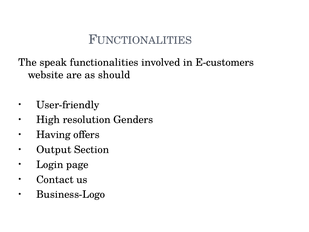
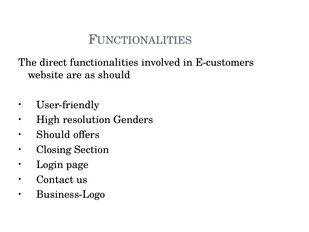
speak: speak -> direct (53, 62)
Having: Having -> Should (53, 135)
Output: Output -> Closing (54, 150)
